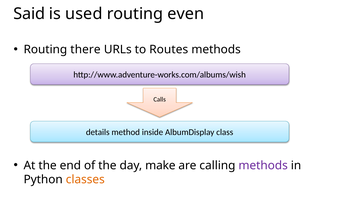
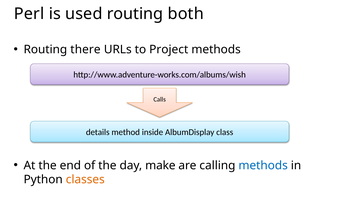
Said: Said -> Perl (29, 14)
even: even -> both (186, 14)
Routes: Routes -> Project (169, 50)
methods colour: purple -> blue (263, 165)
